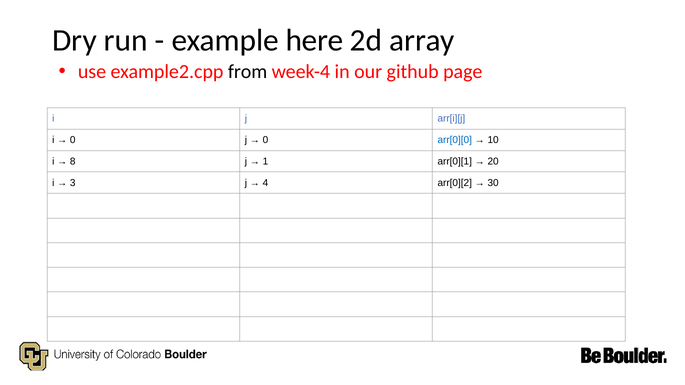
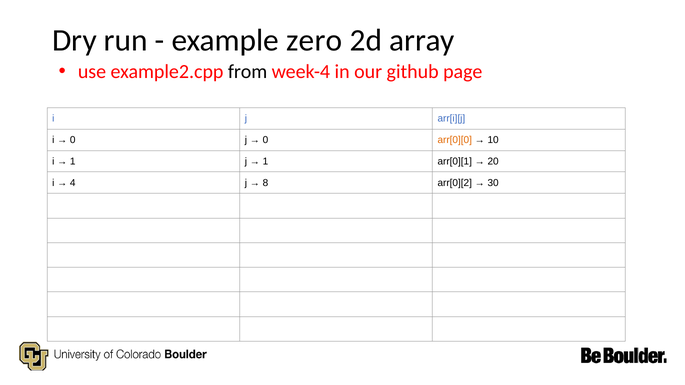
here: here -> zero (314, 41)
arr[0][0 colour: blue -> orange (455, 140)
8: 8 -> 1 (73, 162)
3: 3 -> 4 (73, 183)
4: 4 -> 8 (265, 183)
